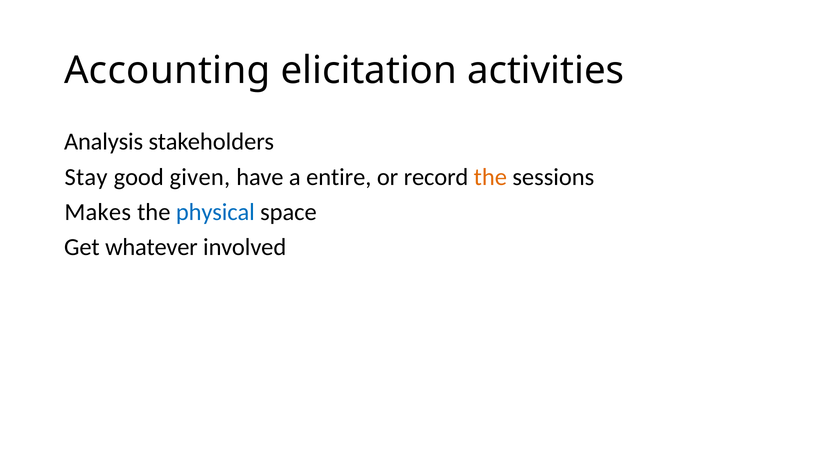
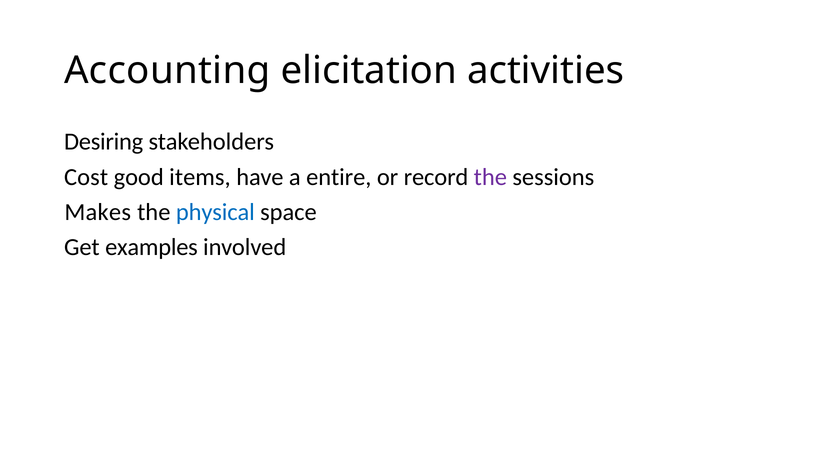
Analysis: Analysis -> Desiring (104, 142)
Stay: Stay -> Cost (86, 177)
given: given -> items (200, 177)
the colour: orange -> purple (490, 177)
whatever: whatever -> examples (151, 248)
